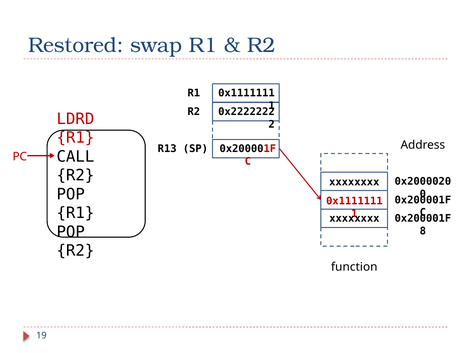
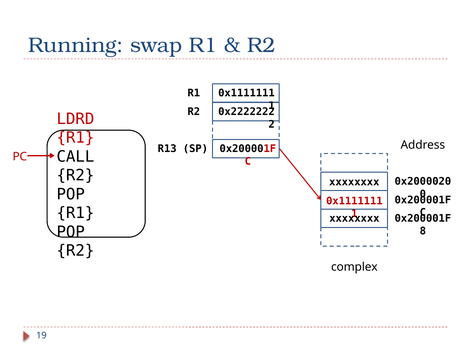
Restored: Restored -> Running (76, 45)
function: function -> complex (354, 267)
